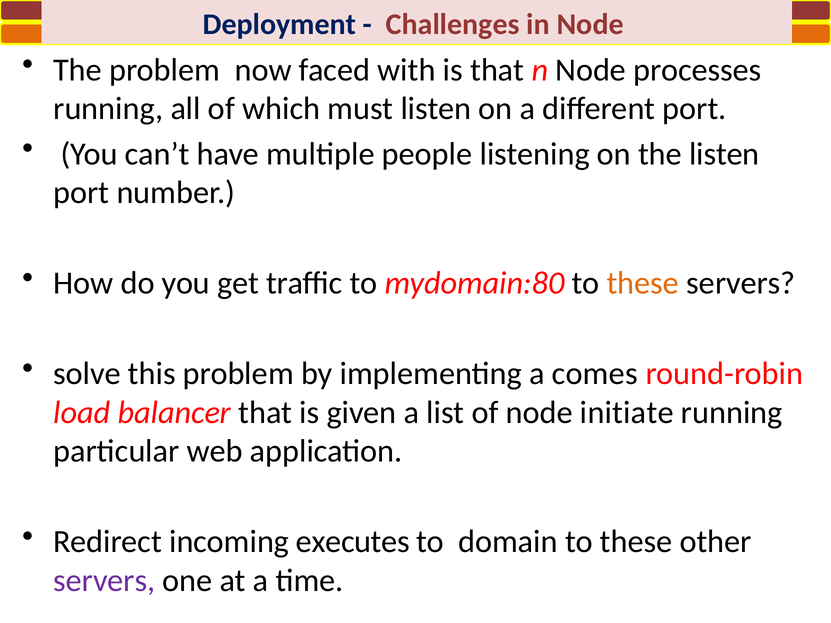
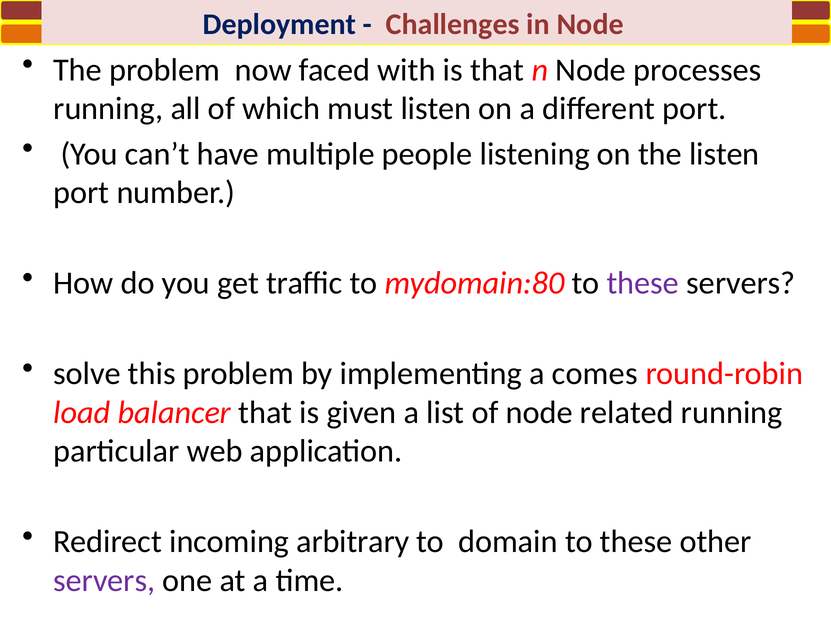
these colour: orange -> purple (643, 283)
initiate: initiate -> related (627, 413)
executes: executes -> arbitrary (353, 542)
